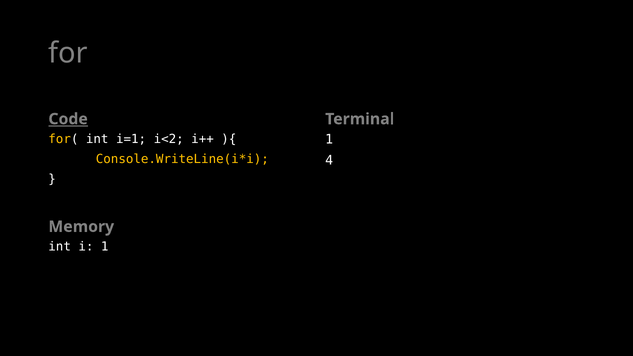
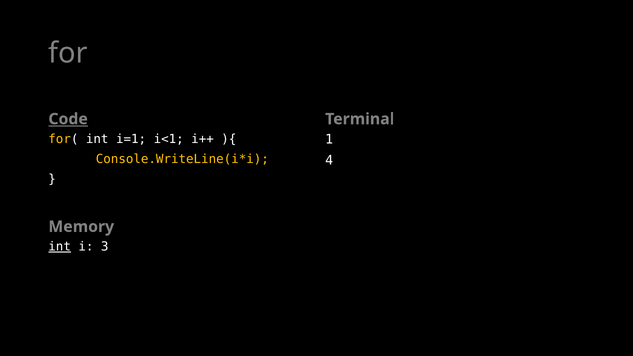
i<2: i<2 -> i<1 (169, 139)
int underline: none -> present (60, 247)
i 1: 1 -> 3 (105, 247)
